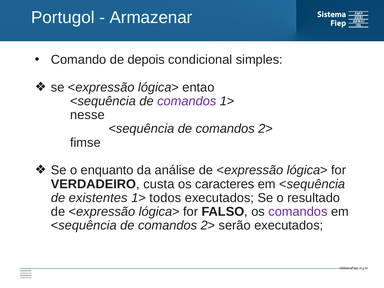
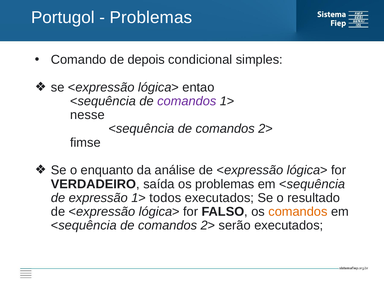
Armazenar: Armazenar -> Problemas (151, 17)
custa: custa -> saída (159, 184)
os caracteres: caracteres -> problemas (225, 184)
existentes: existentes -> expressão (98, 198)
comandos colour: purple -> orange (298, 212)
